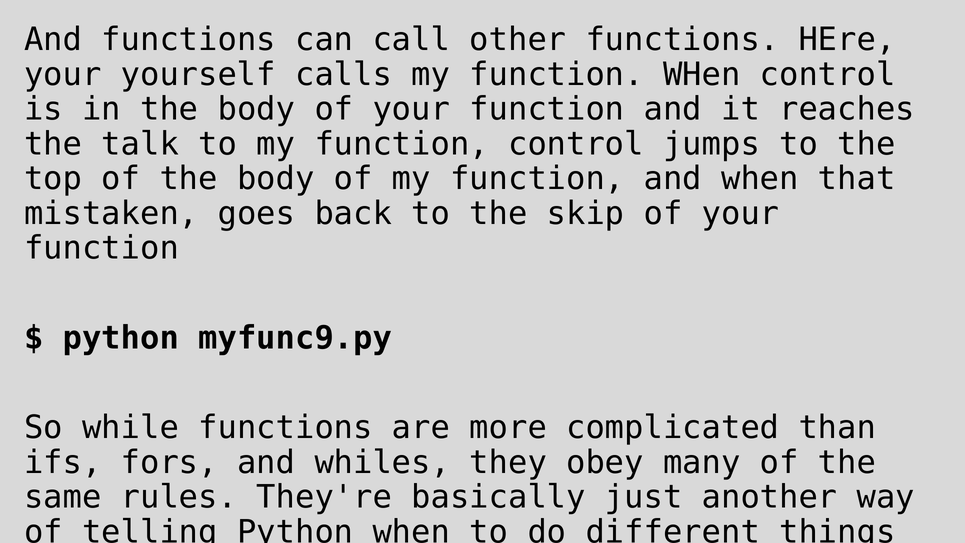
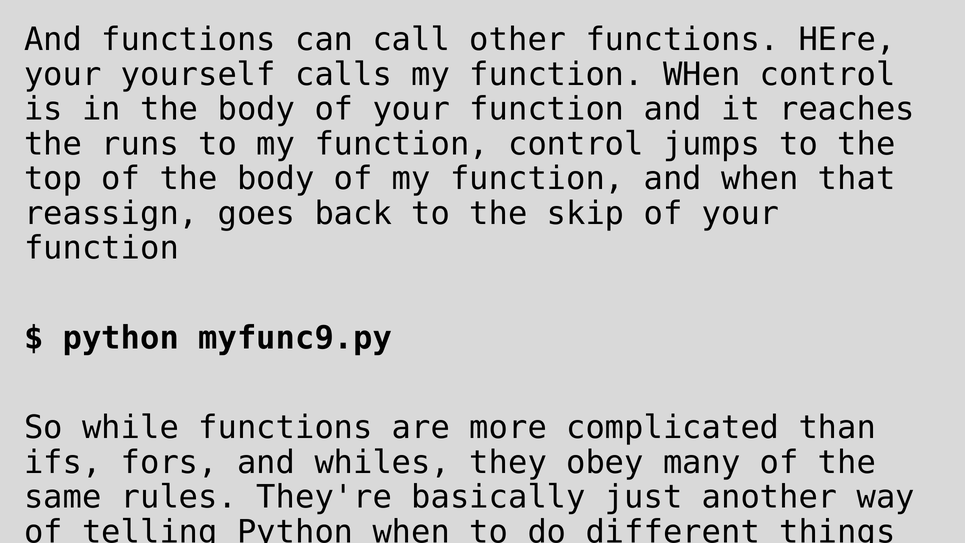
talk: talk -> runs (140, 144)
mistaken: mistaken -> reassign (111, 214)
